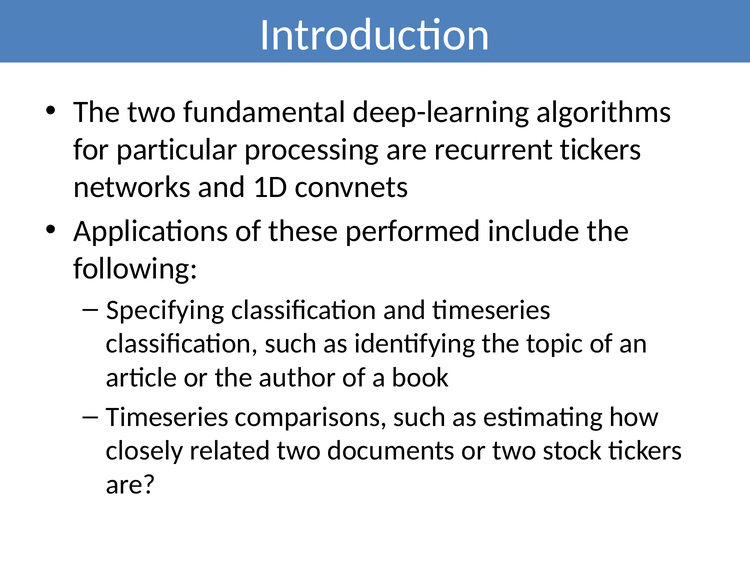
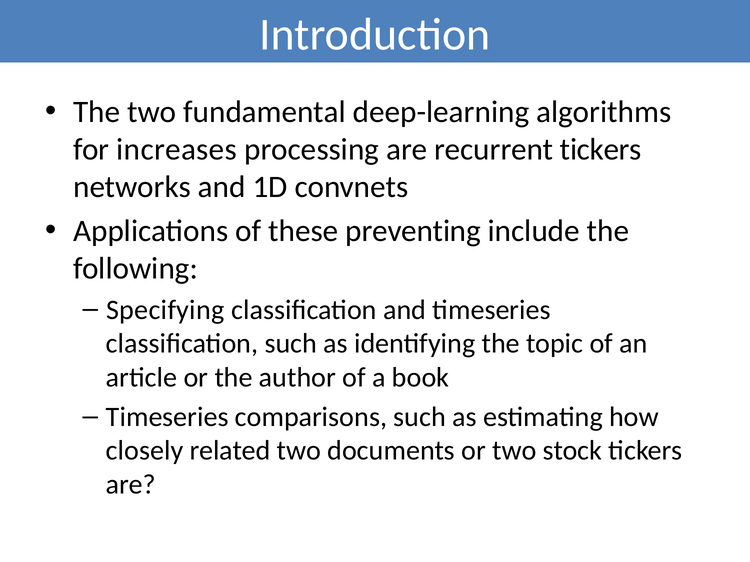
particular: particular -> increases (177, 150)
performed: performed -> preventing (413, 231)
